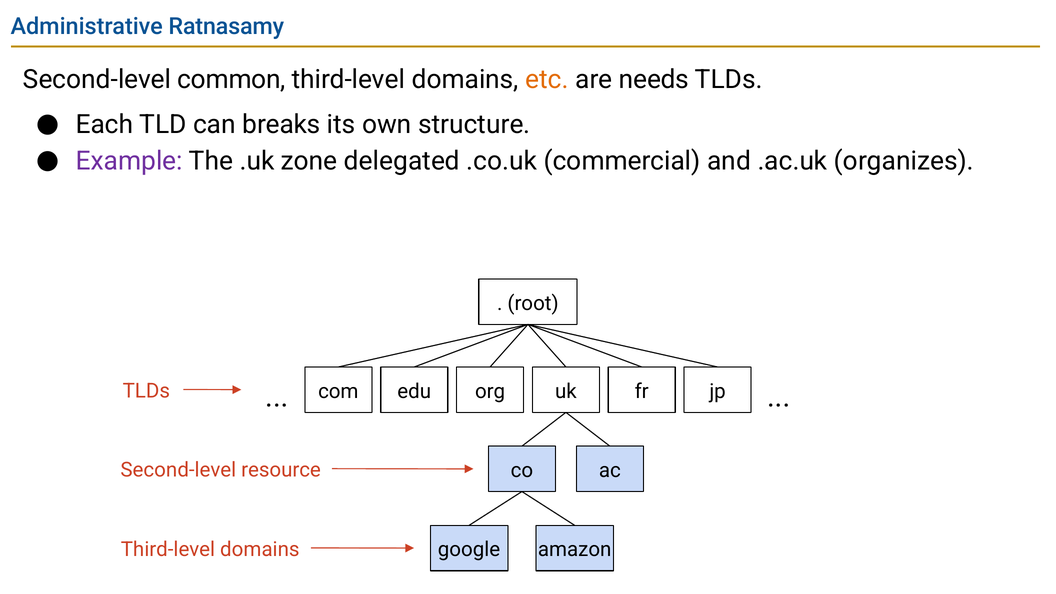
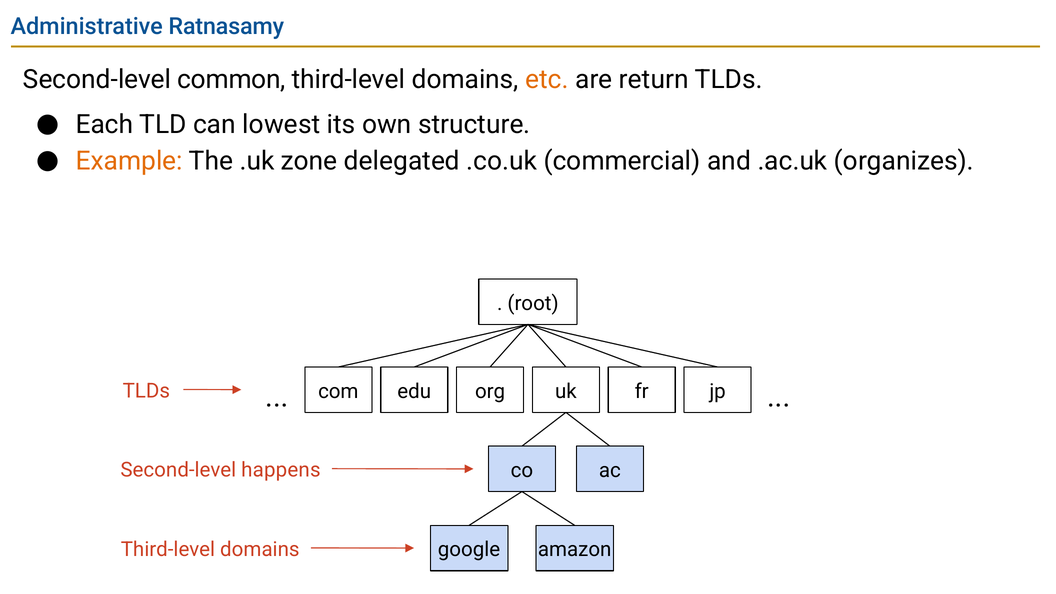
needs: needs -> return (654, 79)
breaks: breaks -> lowest (281, 125)
Example colour: purple -> orange (129, 161)
resource: resource -> happens (281, 470)
